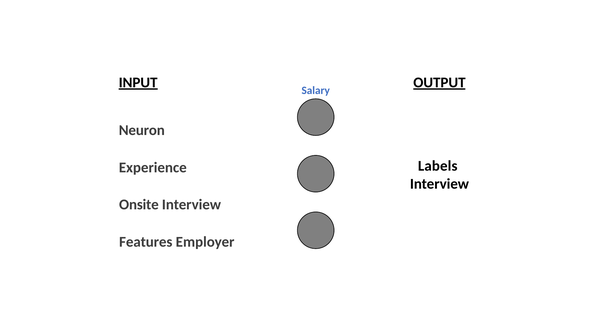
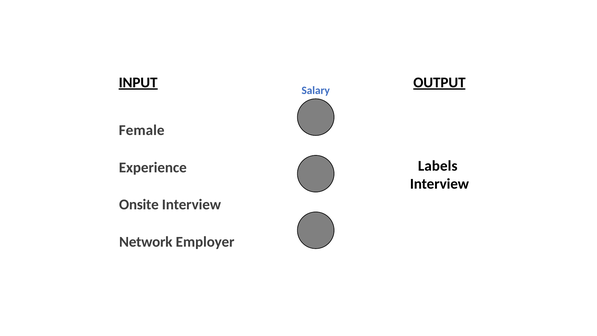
Neuron: Neuron -> Female (142, 130)
Features: Features -> Network (146, 242)
